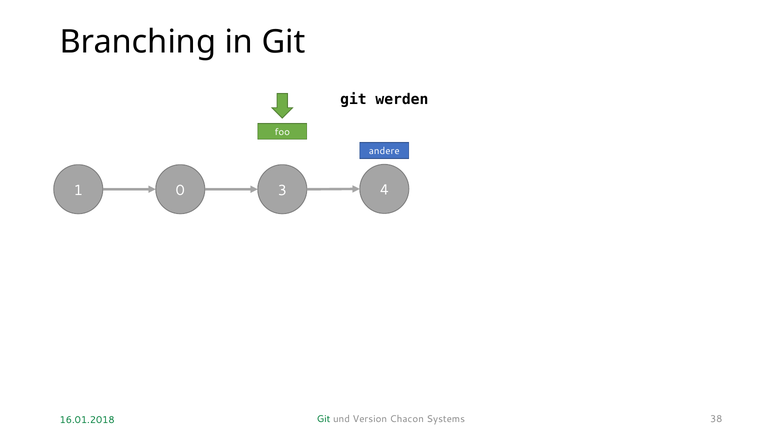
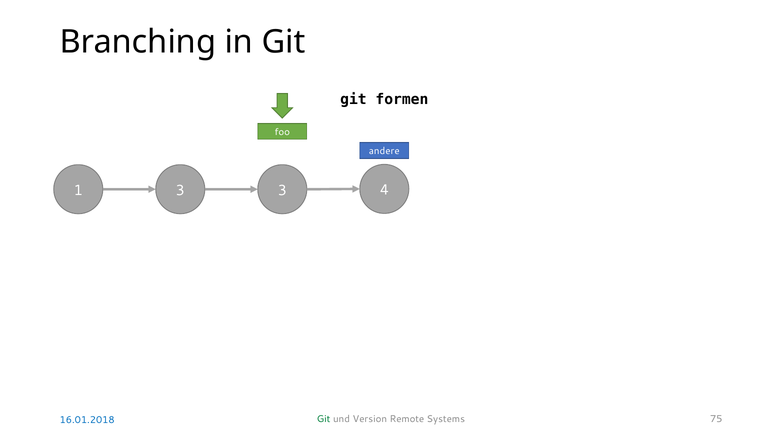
werden: werden -> formen (402, 99)
1 0: 0 -> 3 (180, 190)
Chacon: Chacon -> Remote (407, 419)
38: 38 -> 75 (716, 419)
16.01.2018 colour: green -> blue (87, 420)
